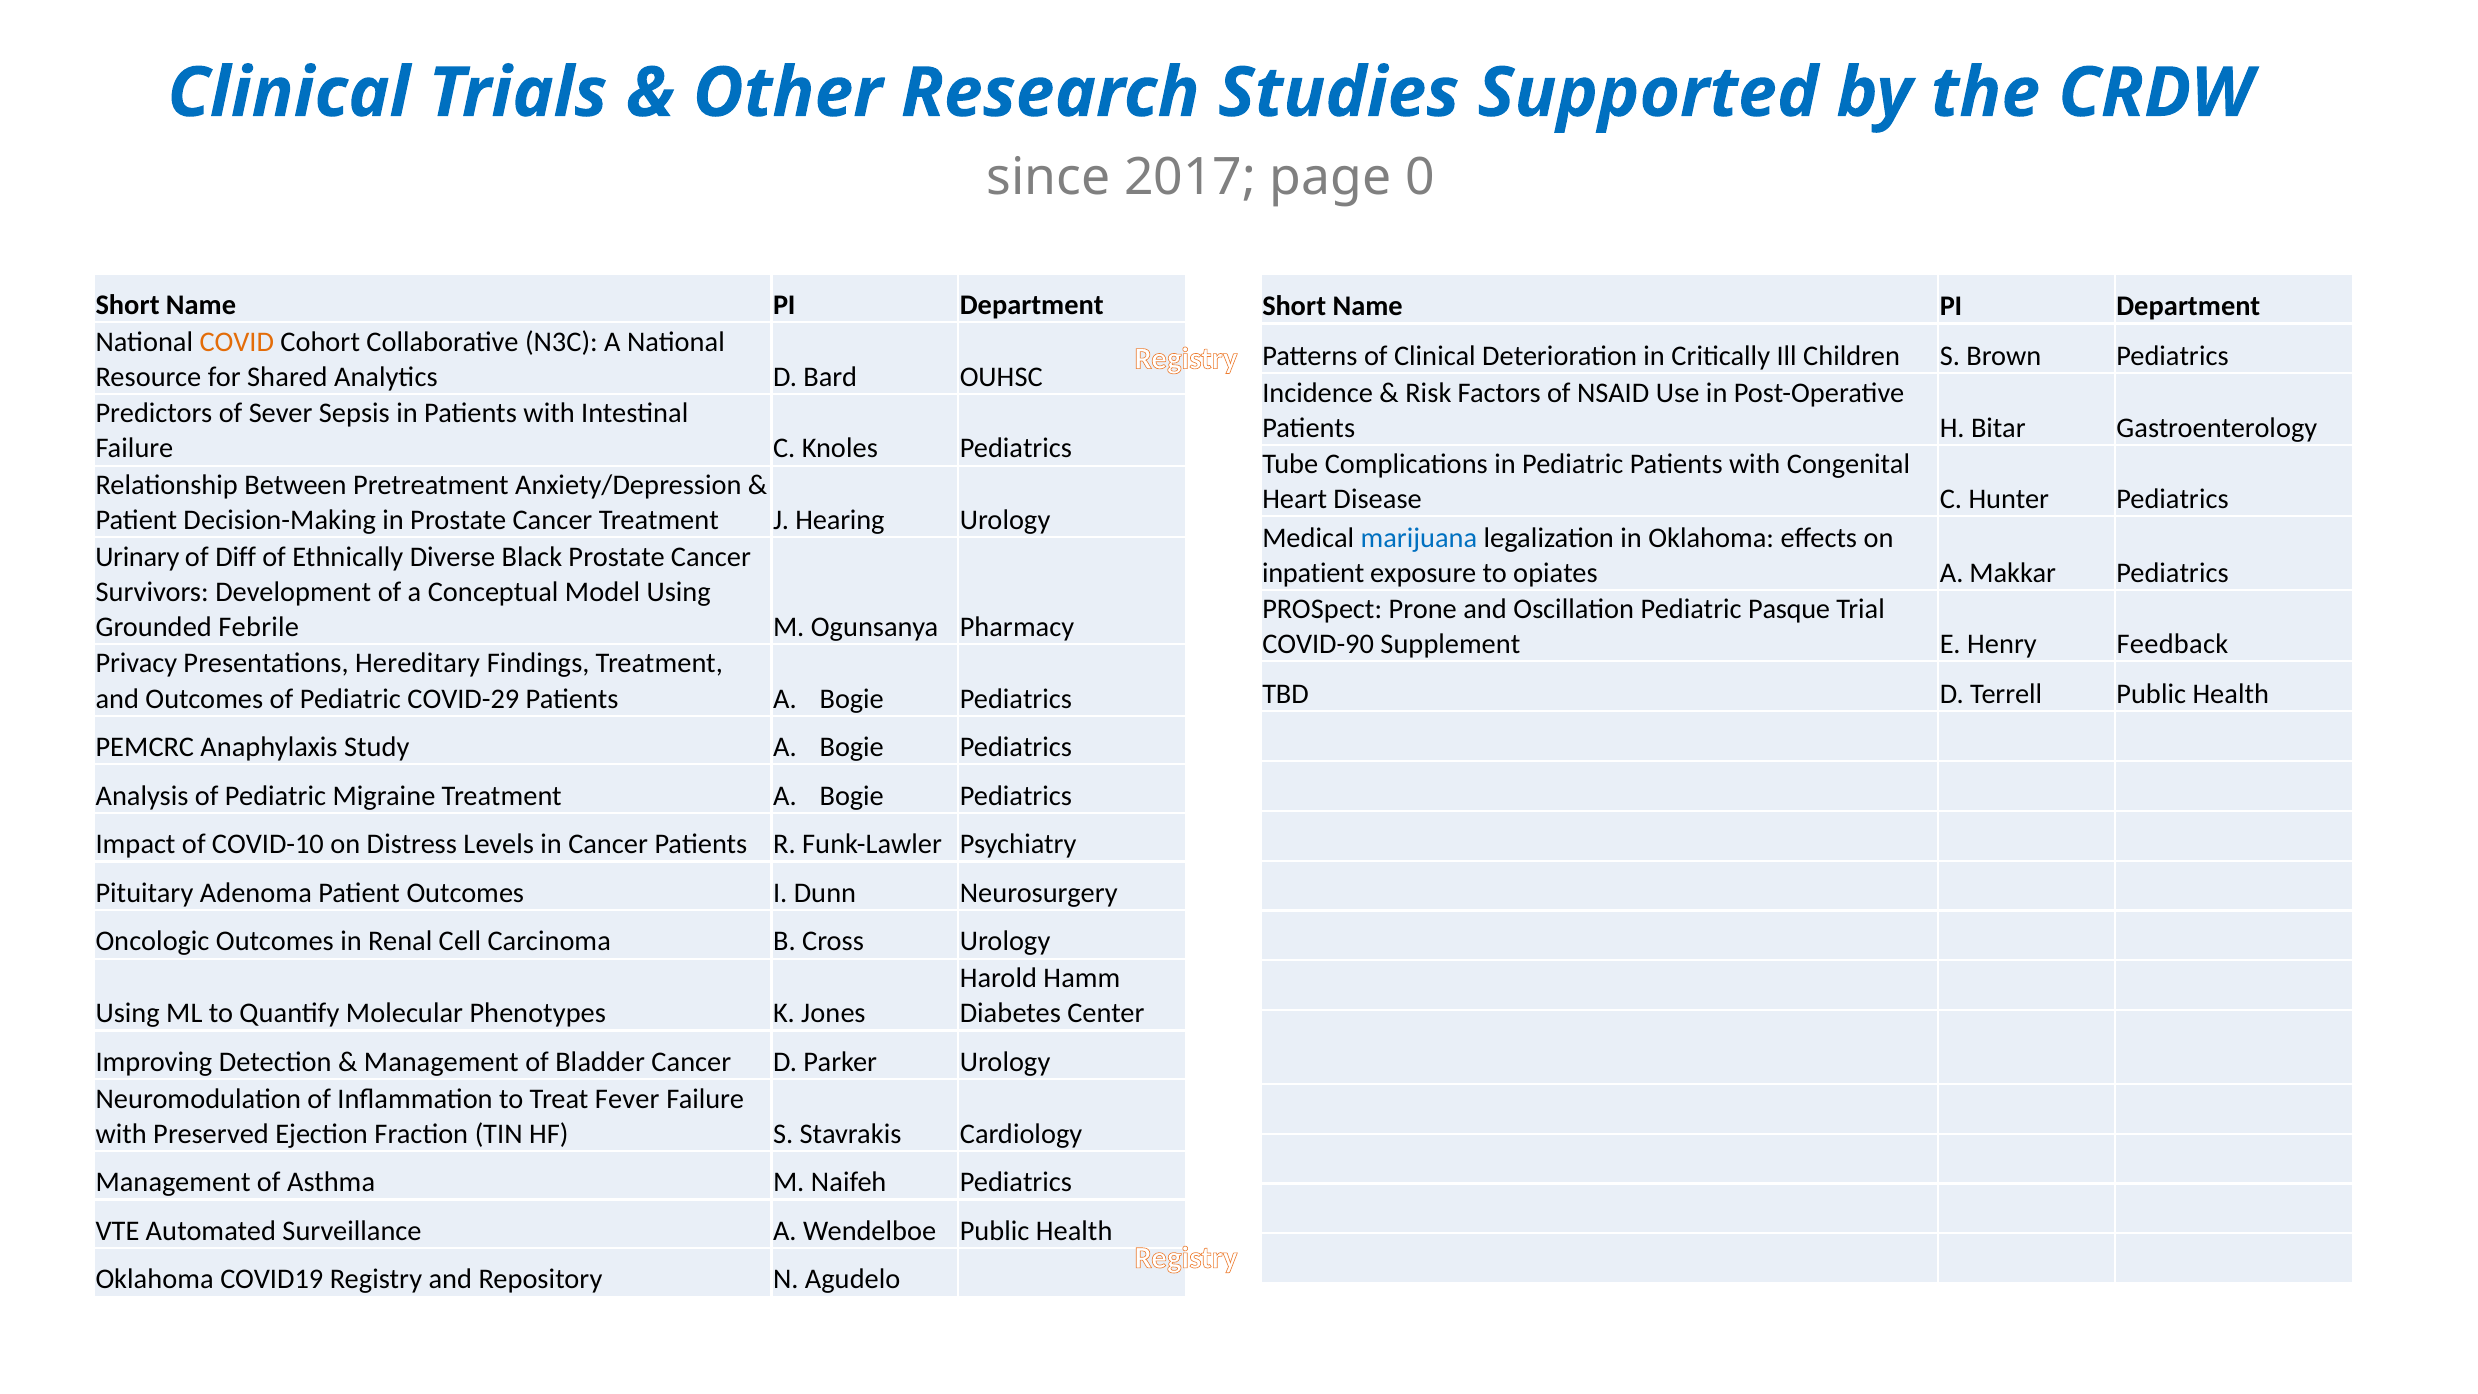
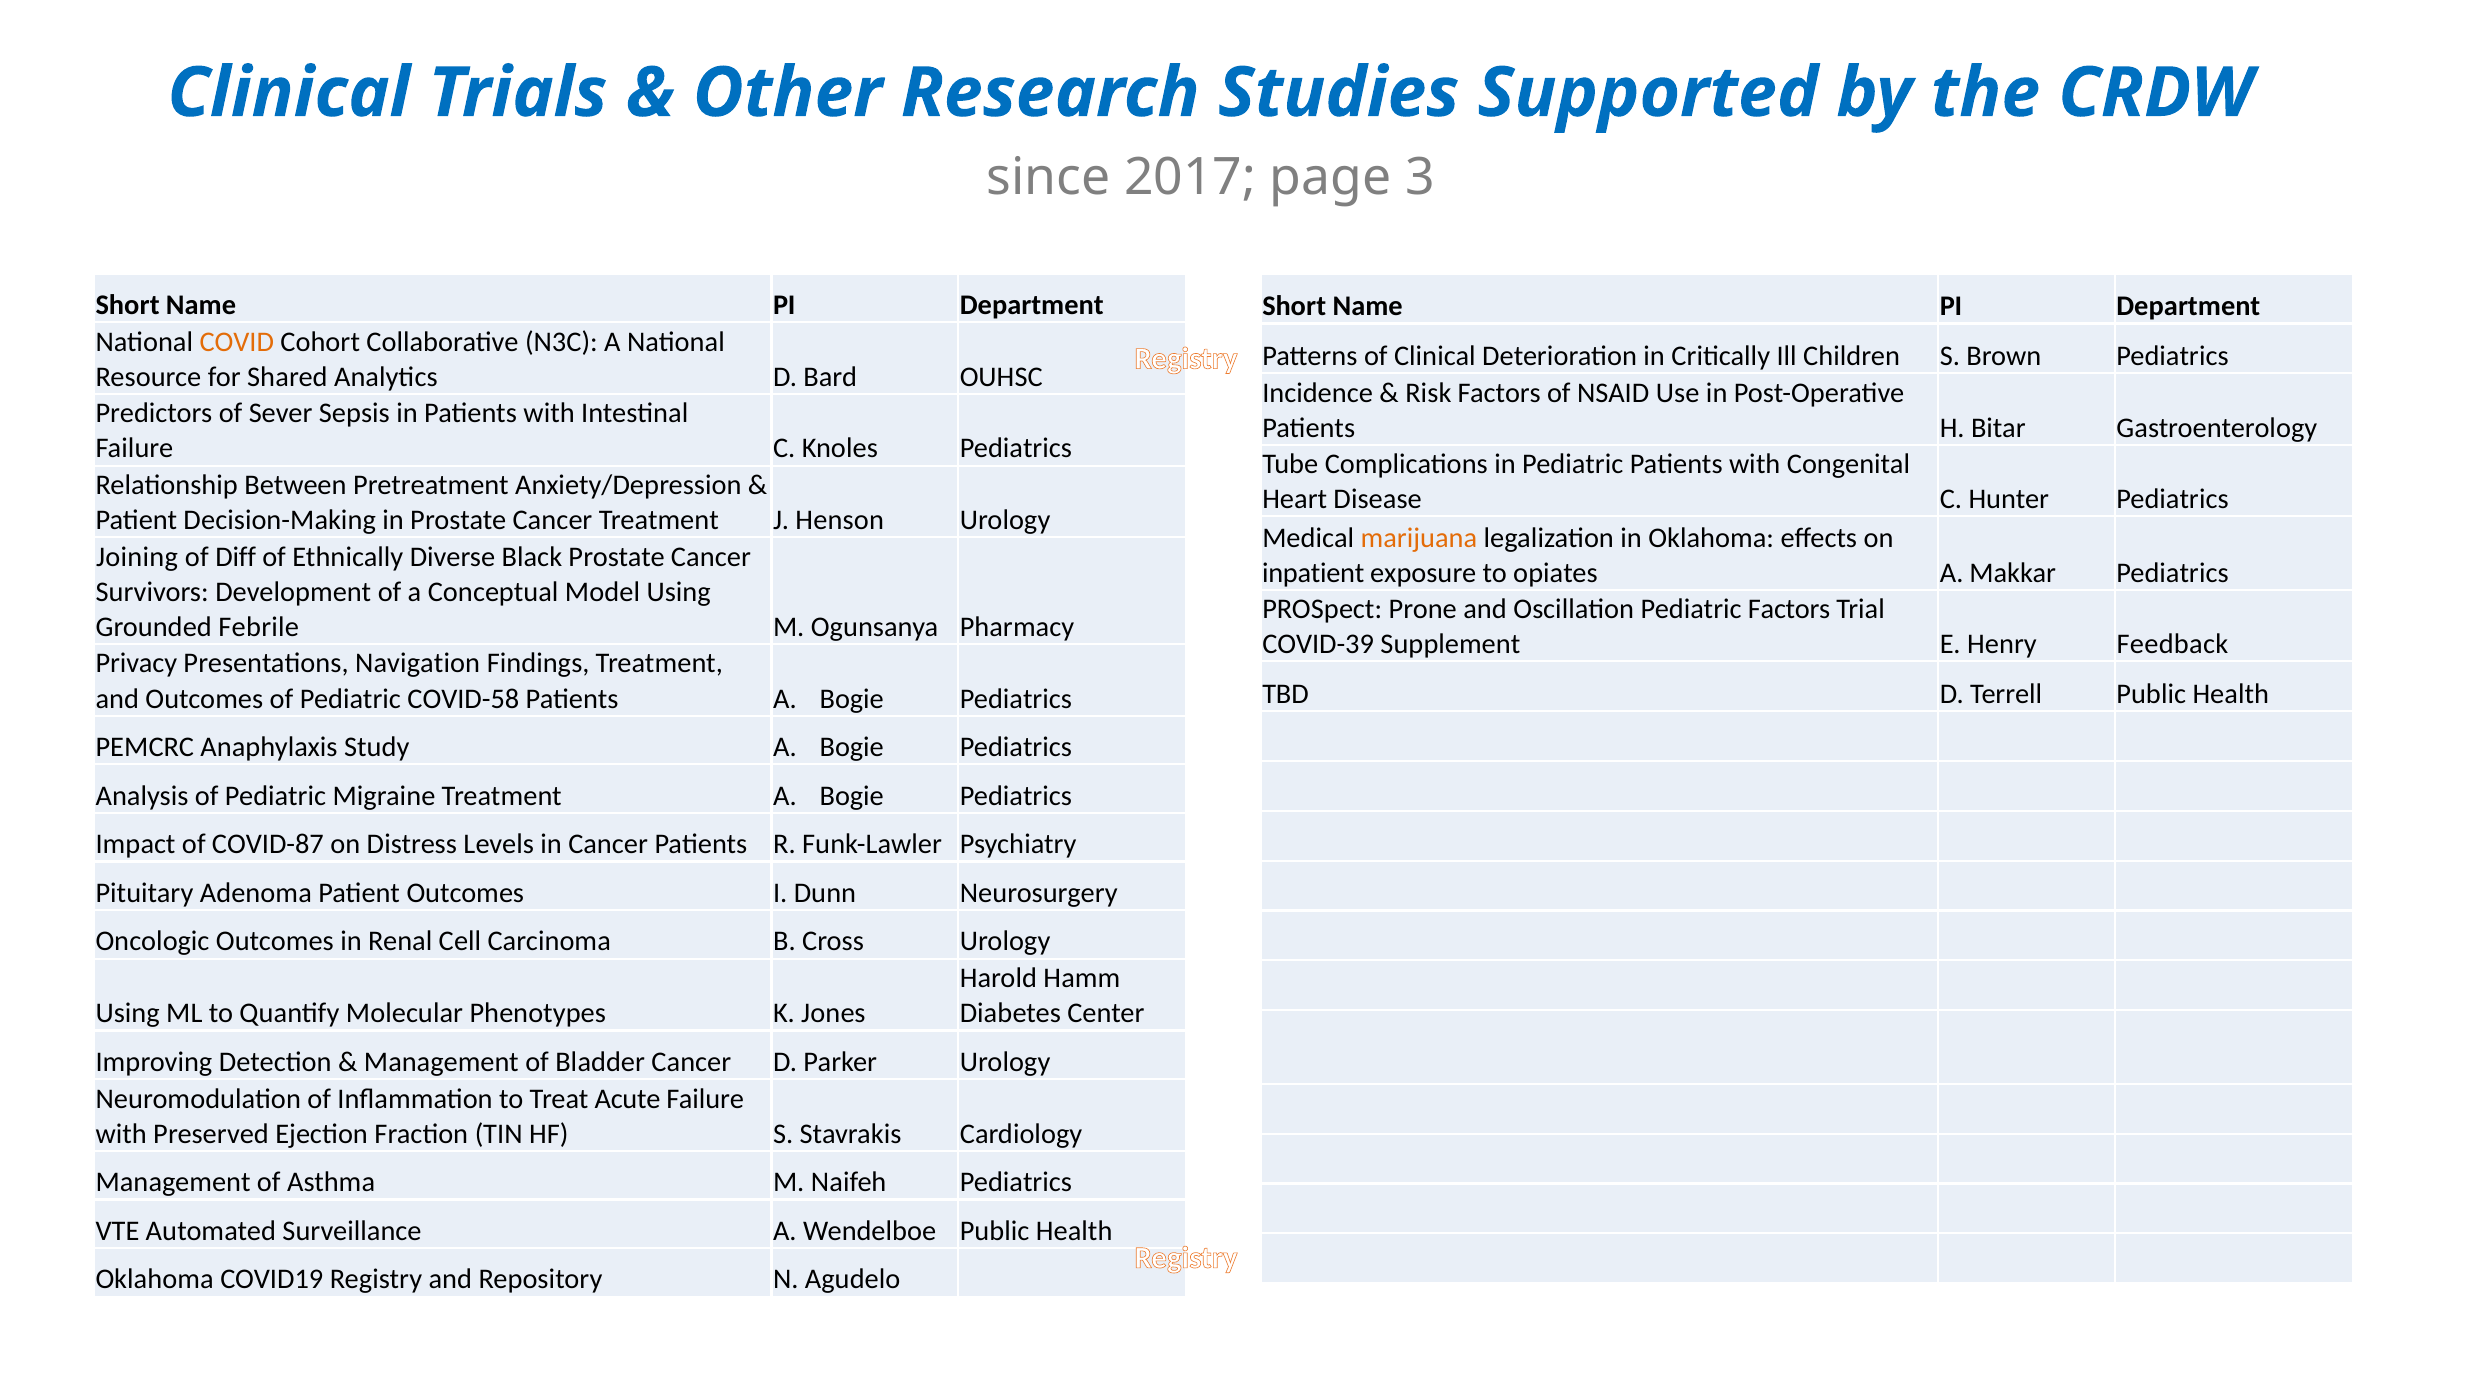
0: 0 -> 3 (1420, 177)
Hearing: Hearing -> Henson (840, 520)
marijuana colour: blue -> orange (1419, 538)
Urinary: Urinary -> Joining (137, 557)
Pediatric Pasque: Pasque -> Factors (1789, 609)
COVID-90: COVID-90 -> COVID-39 (1318, 644)
Hereditary: Hereditary -> Navigation (418, 664)
COVID-29: COVID-29 -> COVID-58 (463, 699)
COVID-10: COVID-10 -> COVID-87 (268, 844)
Fever: Fever -> Acute (628, 1099)
